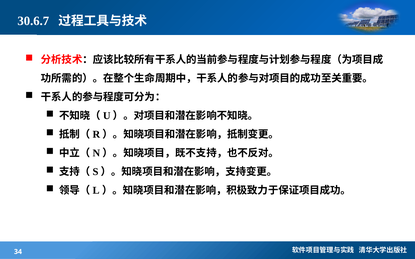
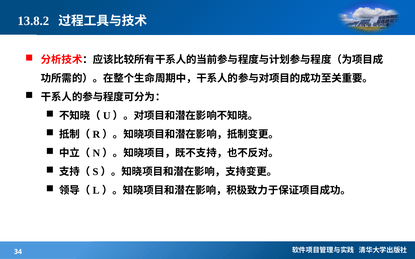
30.6.7: 30.6.7 -> 13.8.2 (33, 21)
